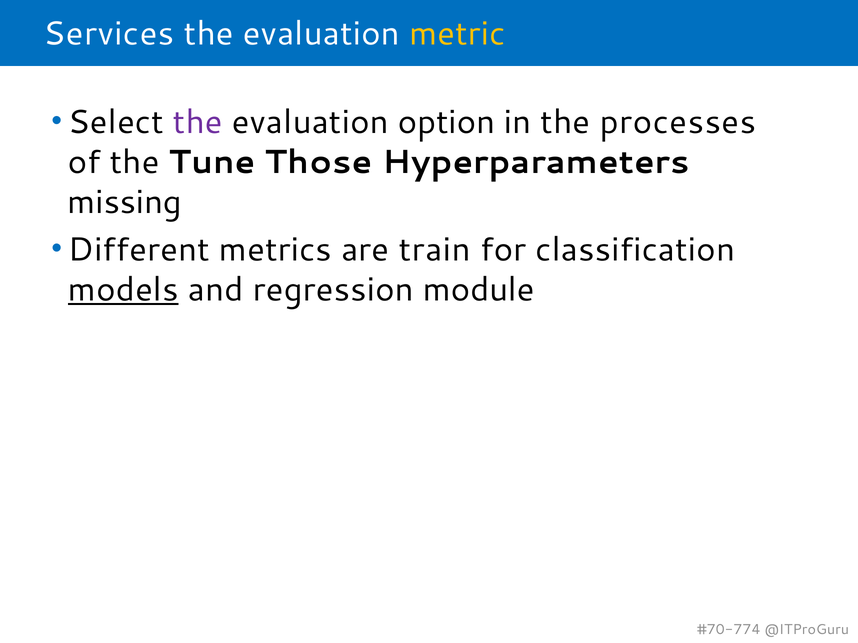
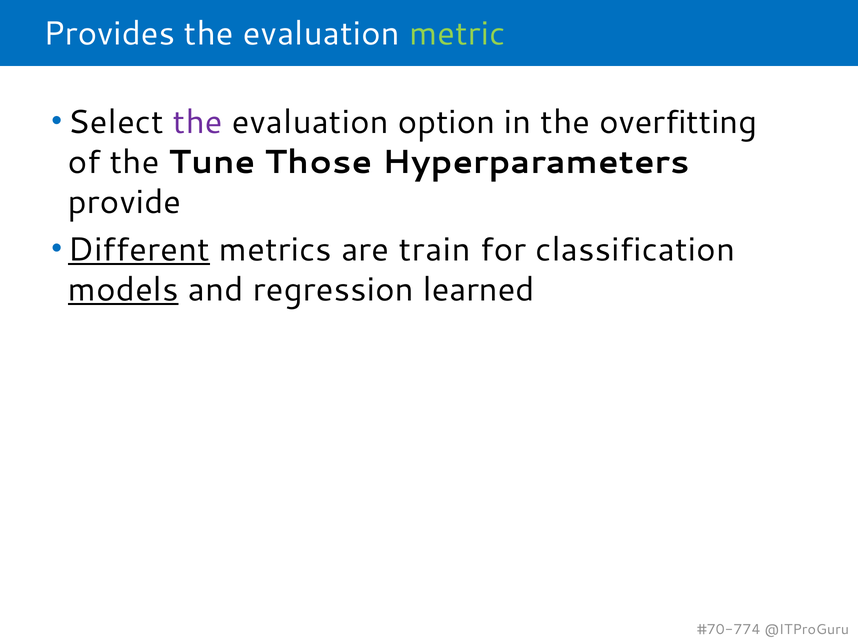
Services: Services -> Provides (109, 34)
metric colour: yellow -> light green (457, 34)
processes: processes -> overfitting (678, 122)
missing: missing -> provide (125, 203)
Different underline: none -> present (139, 250)
module: module -> learned (479, 290)
